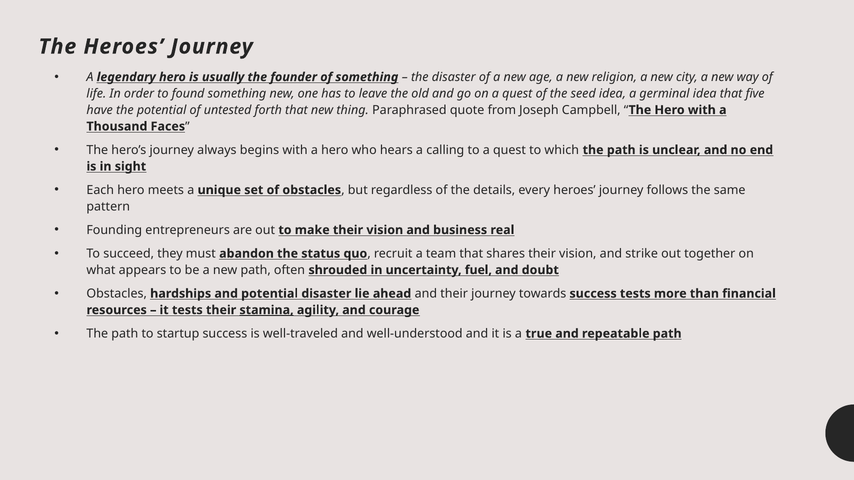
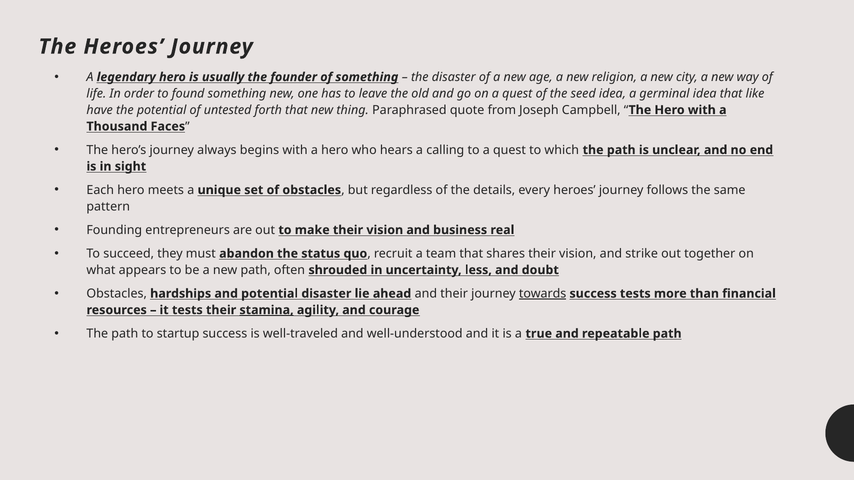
five: five -> like (755, 94)
fuel: fuel -> less (478, 270)
towards underline: none -> present (543, 294)
